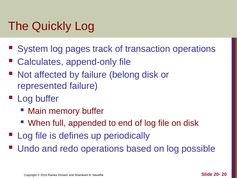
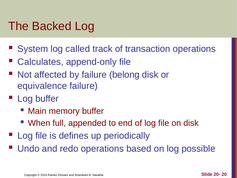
Quickly: Quickly -> Backed (52, 26)
pages: pages -> called (78, 49)
represented: represented -> equivalence (42, 86)
